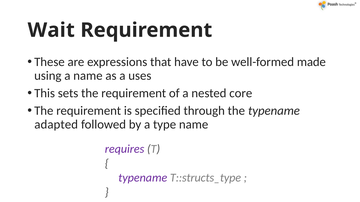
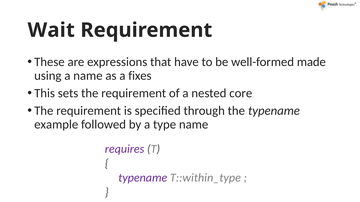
uses: uses -> fixes (140, 76)
adapted: adapted -> example (56, 125)
T::structs_type: T::structs_type -> T::within_type (205, 178)
